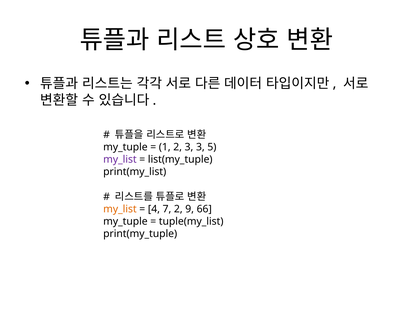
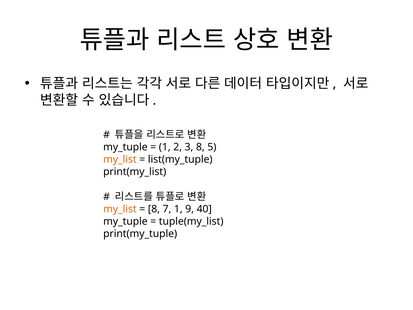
3 3: 3 -> 8 (200, 147)
my_list colour: purple -> orange (120, 159)
4: 4 -> 8 (154, 209)
7 2: 2 -> 1 (178, 209)
66: 66 -> 40 (204, 209)
